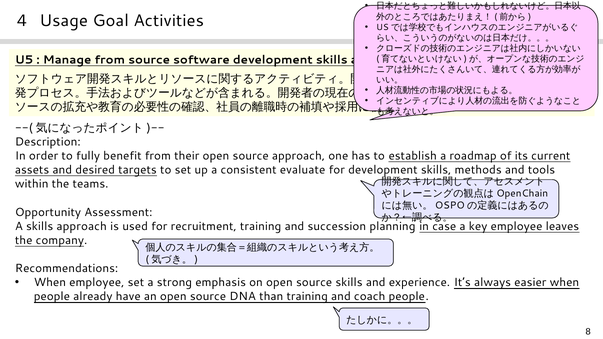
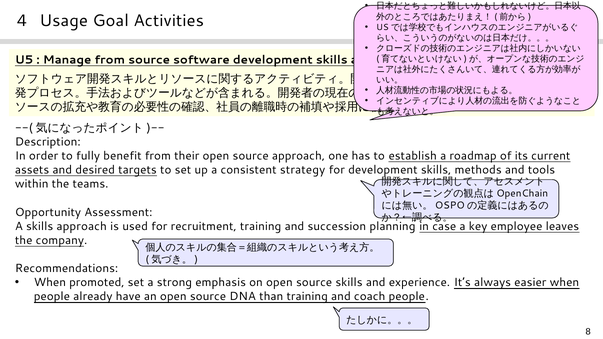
evaluate: evaluate -> strategy (303, 170)
When employee: employee -> promoted (97, 283)
